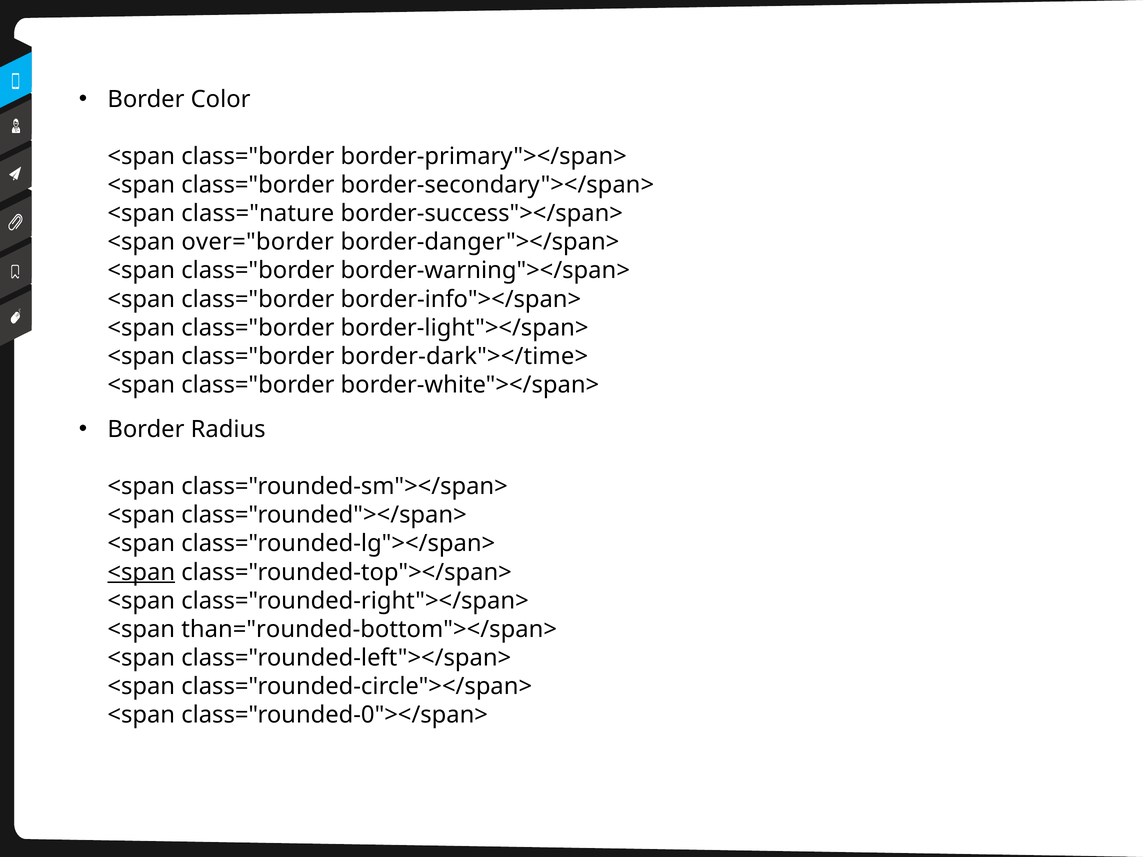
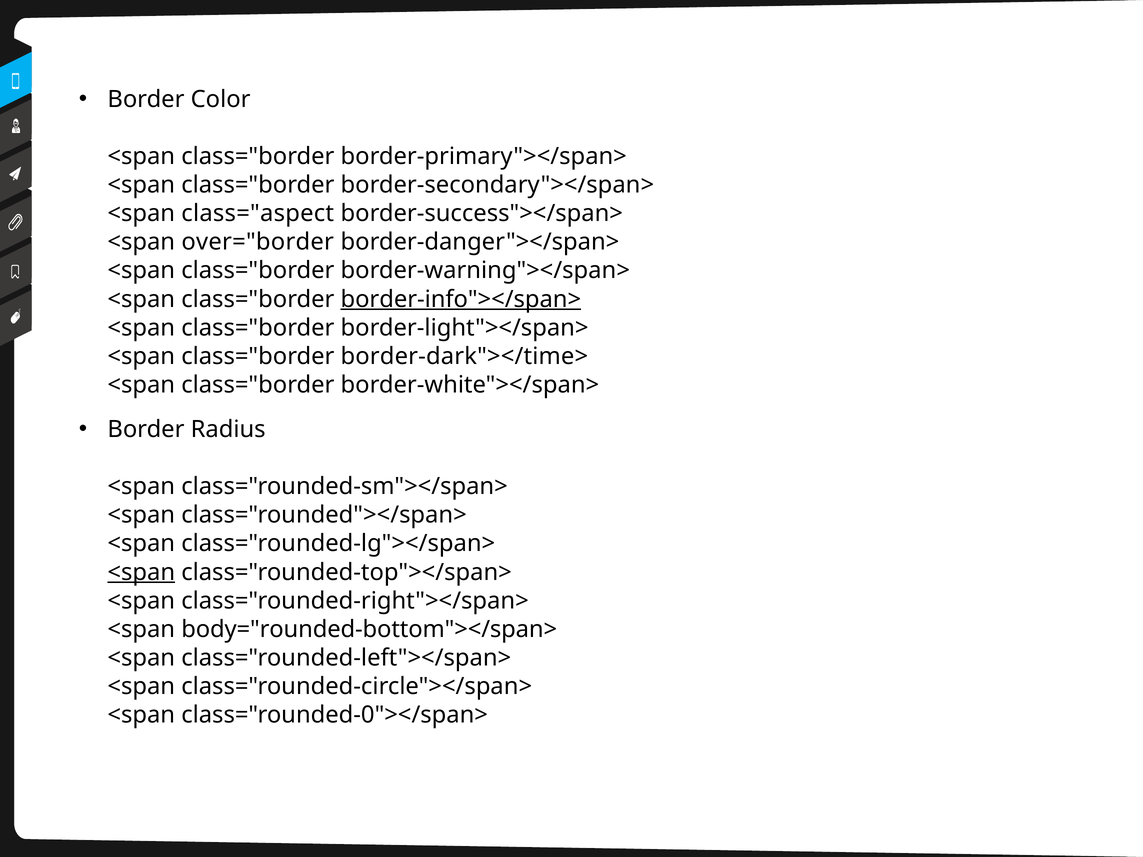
class="nature: class="nature -> class="aspect (258, 214)
border-info"></span> underline: none -> present (461, 299)
than="rounded-bottom"></span>: than="rounded-bottom"></span> -> body="rounded-bottom"></span> (369, 629)
